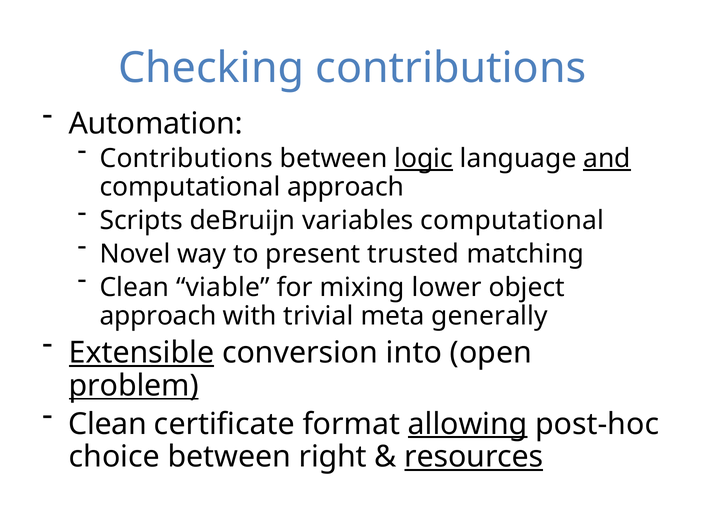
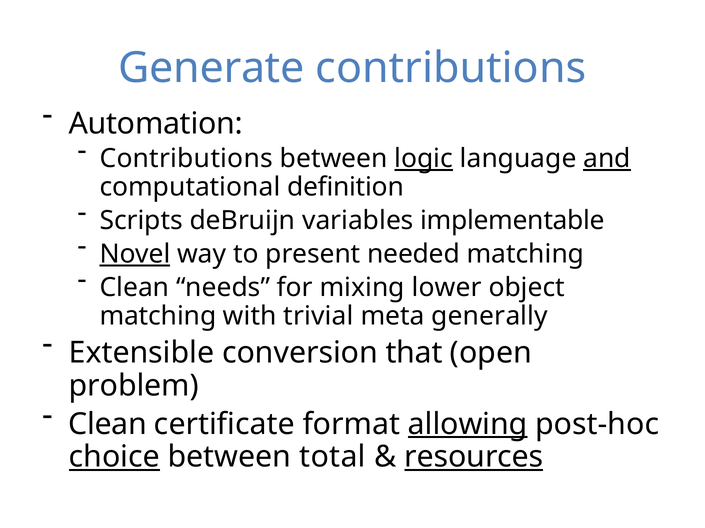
Checking: Checking -> Generate (211, 68)
computational approach: approach -> definition (346, 187)
variables computational: computational -> implementable (513, 221)
Novel underline: none -> present (135, 255)
trusted: trusted -> needed (414, 255)
viable: viable -> needs (223, 288)
approach: approach -> matching (158, 317)
Extensible underline: present -> none (142, 353)
into: into -> that (414, 353)
problem underline: present -> none (134, 386)
choice underline: none -> present (114, 458)
right: right -> total (333, 458)
